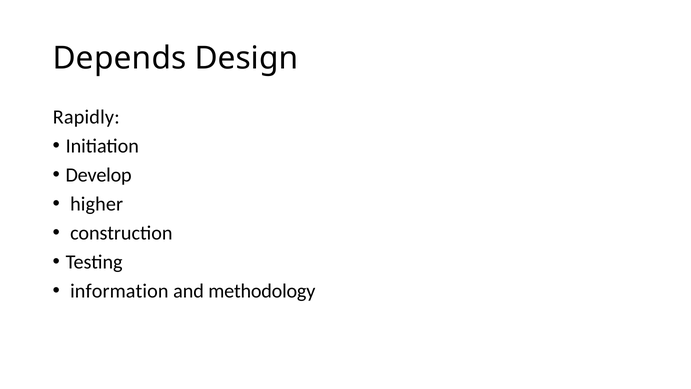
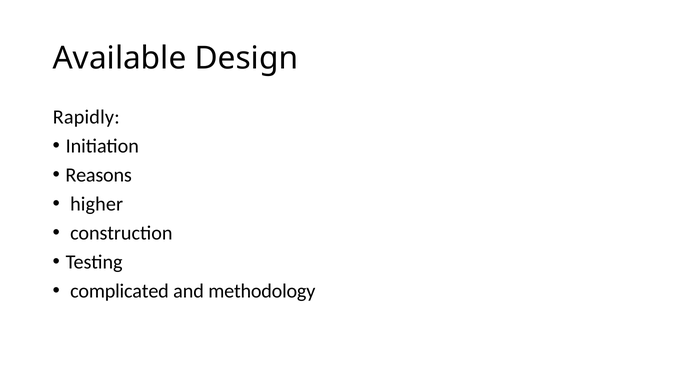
Depends: Depends -> Available (120, 58)
Develop: Develop -> Reasons (99, 175)
information: information -> complicated (119, 291)
